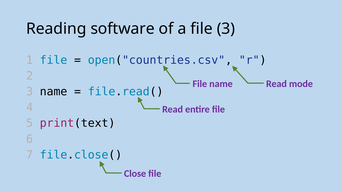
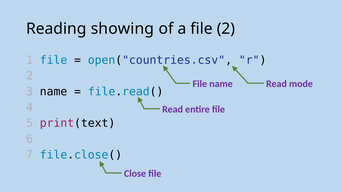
software: software -> showing (122, 29)
file 3: 3 -> 2 (226, 29)
